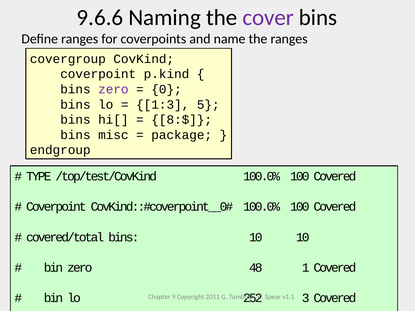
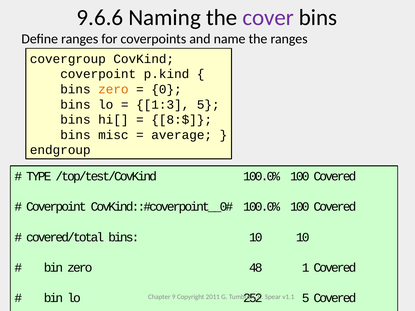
zero colour: purple -> orange (113, 89)
package: package -> average (182, 135)
3: 3 -> 5 (306, 298)
